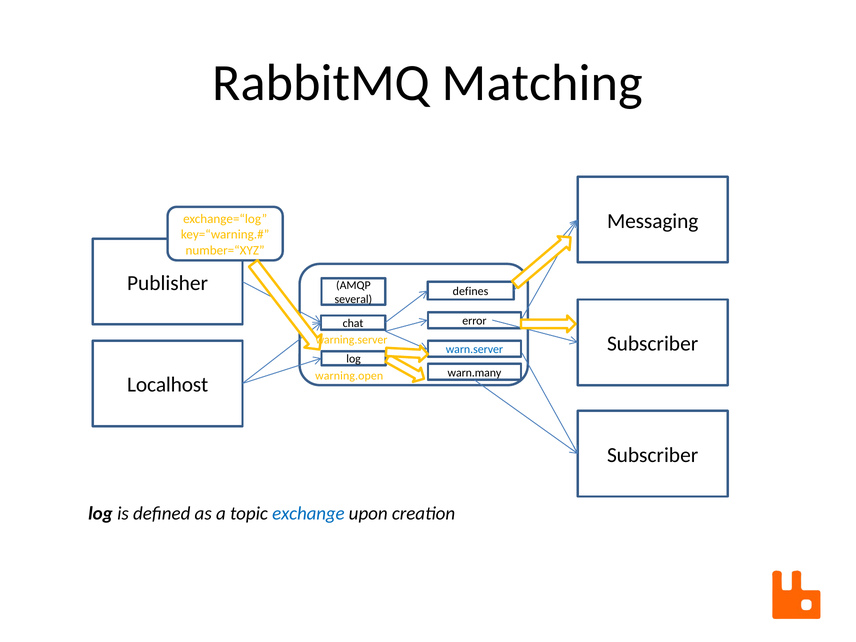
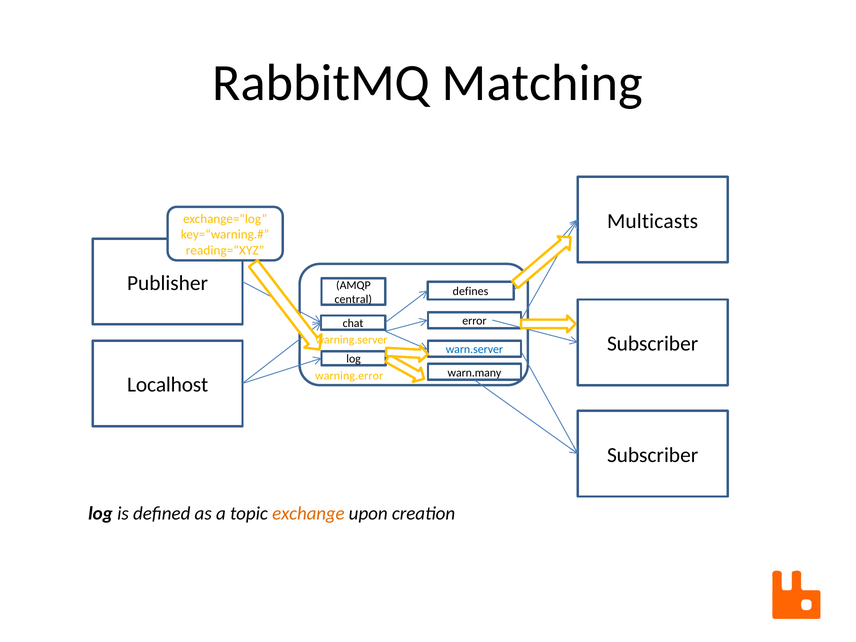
Messaging: Messaging -> Multicasts (653, 221)
number=“XYZ: number=“XYZ -> reading=“XYZ (225, 250)
several: several -> central (353, 299)
warning.open: warning.open -> warning.error (349, 376)
exchange colour: blue -> orange (308, 513)
